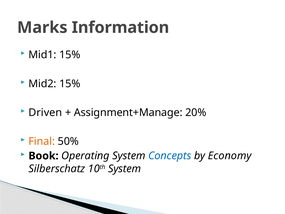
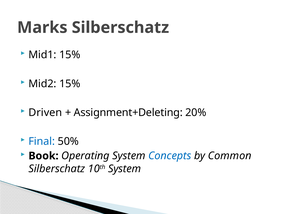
Marks Information: Information -> Silberschatz (120, 27)
Assignment+Manage: Assignment+Manage -> Assignment+Deleting (128, 112)
Final colour: orange -> blue (42, 141)
Economy: Economy -> Common (230, 156)
